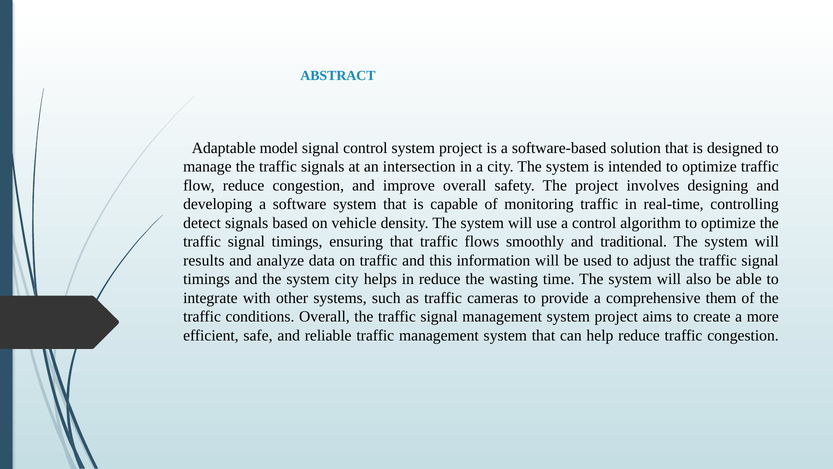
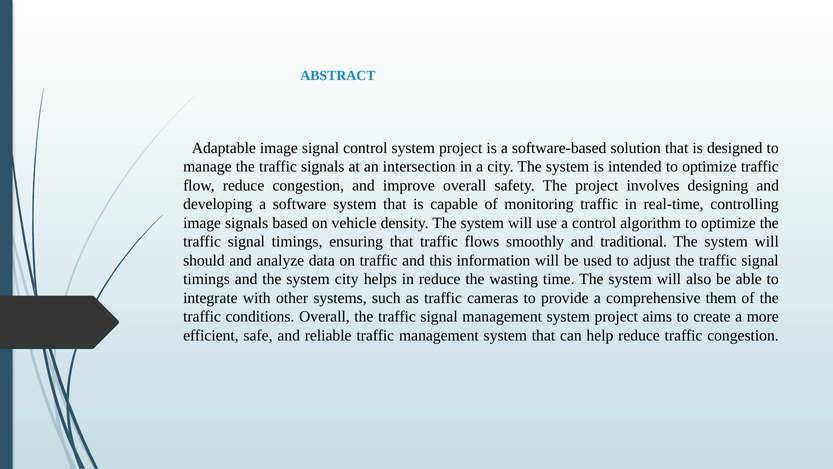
Adaptable model: model -> image (279, 148)
detect: detect -> image (202, 223)
results: results -> should (204, 260)
